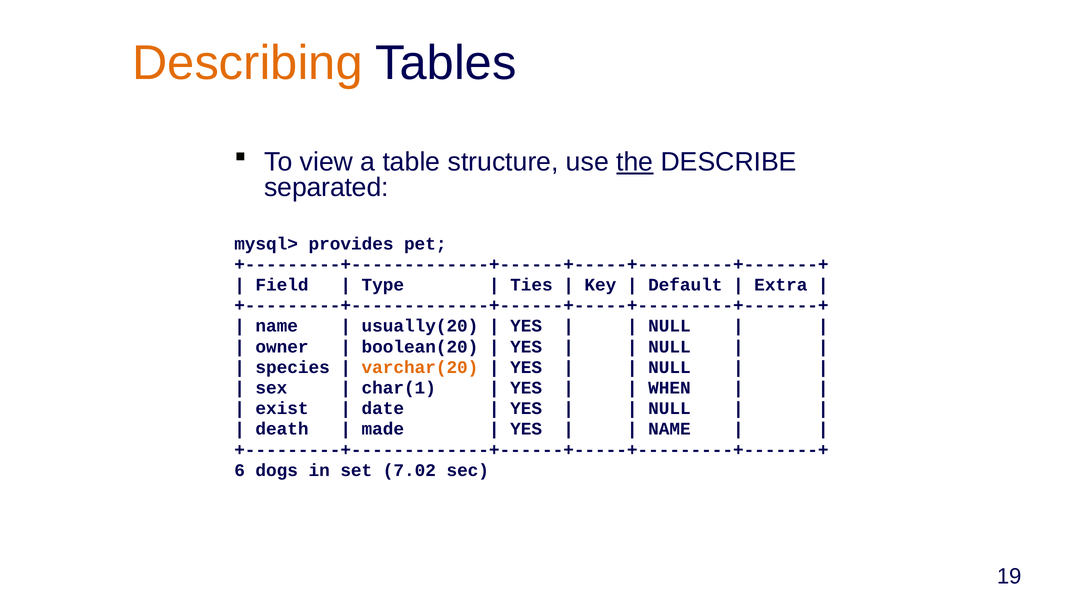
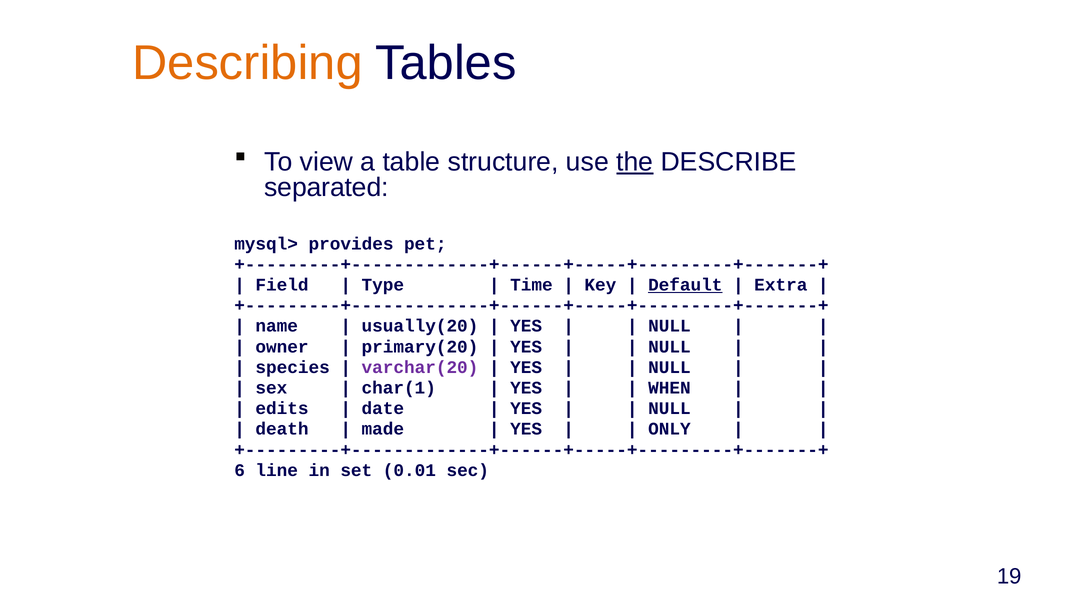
Ties: Ties -> Time (531, 285)
Default underline: none -> present (685, 285)
boolean(20: boolean(20 -> primary(20 (420, 347)
varchar(20 colour: orange -> purple (420, 367)
exist: exist -> edits (282, 409)
NAME: NAME -> ONLY (669, 429)
dogs: dogs -> line (277, 470)
7.02: 7.02 -> 0.01 (409, 470)
